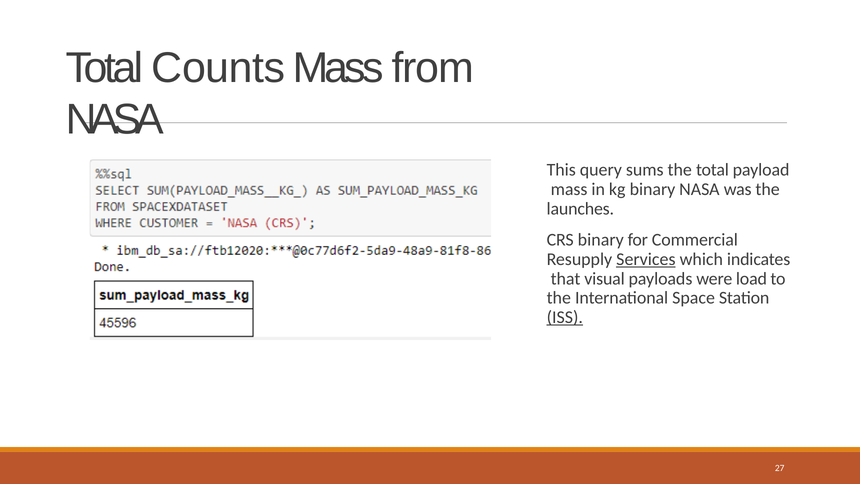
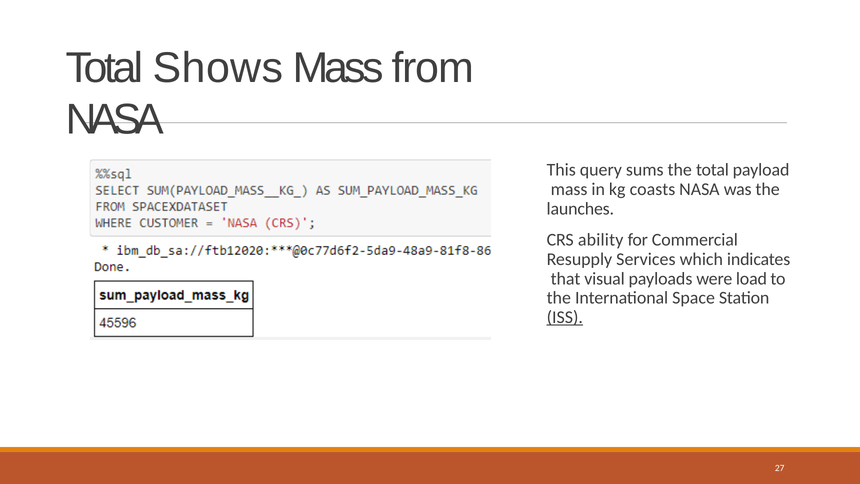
Counts: Counts -> Shows (218, 68)
kg binary: binary -> coasts (652, 189)
CRS binary: binary -> ability (601, 240)
Services underline: present -> none (646, 259)
